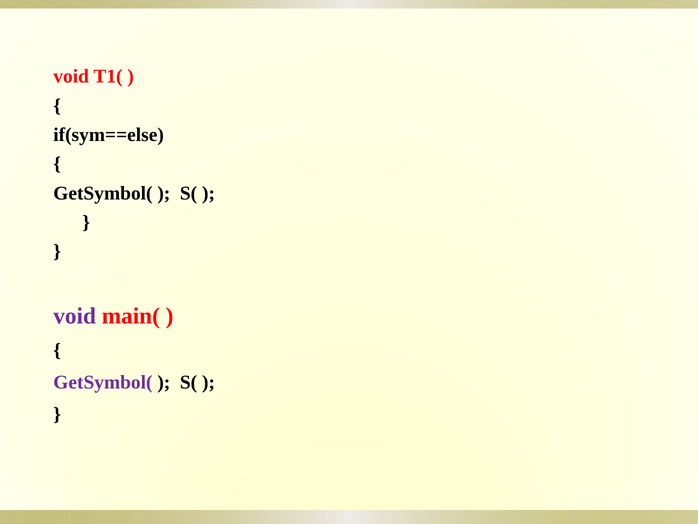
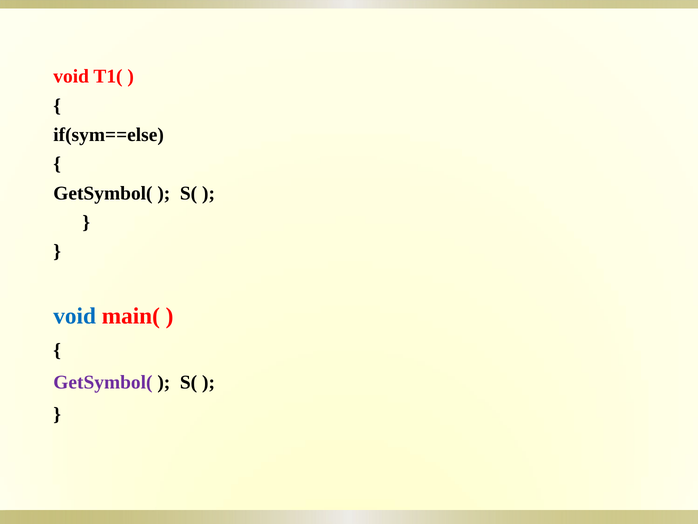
void colour: purple -> blue (75, 316)
